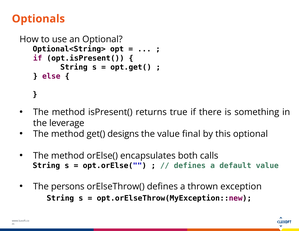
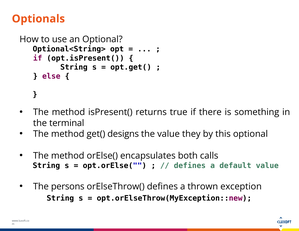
leverage: leverage -> terminal (67, 123)
final: final -> they (191, 134)
